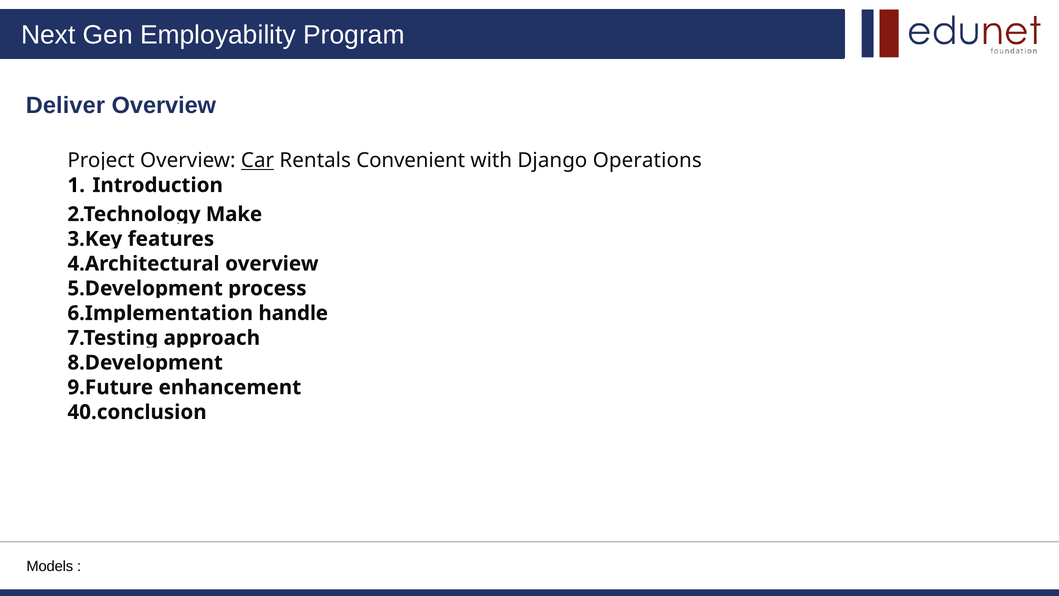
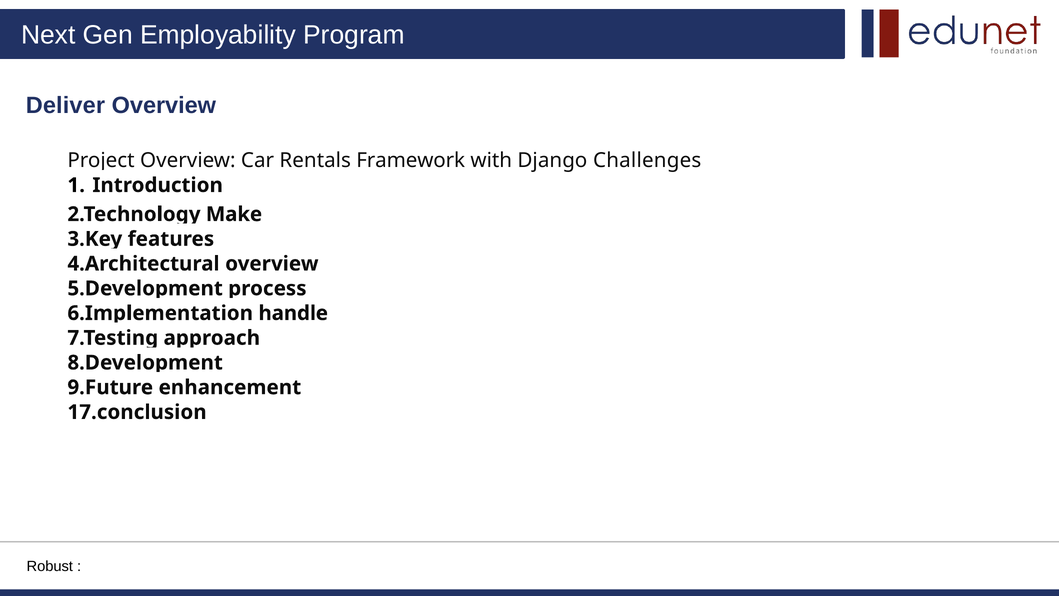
Car underline: present -> none (258, 160)
Convenient: Convenient -> Framework (411, 160)
Operations: Operations -> Challenges (647, 160)
40.conclusion: 40.conclusion -> 17.conclusion (137, 412)
Models: Models -> Robust (50, 566)
